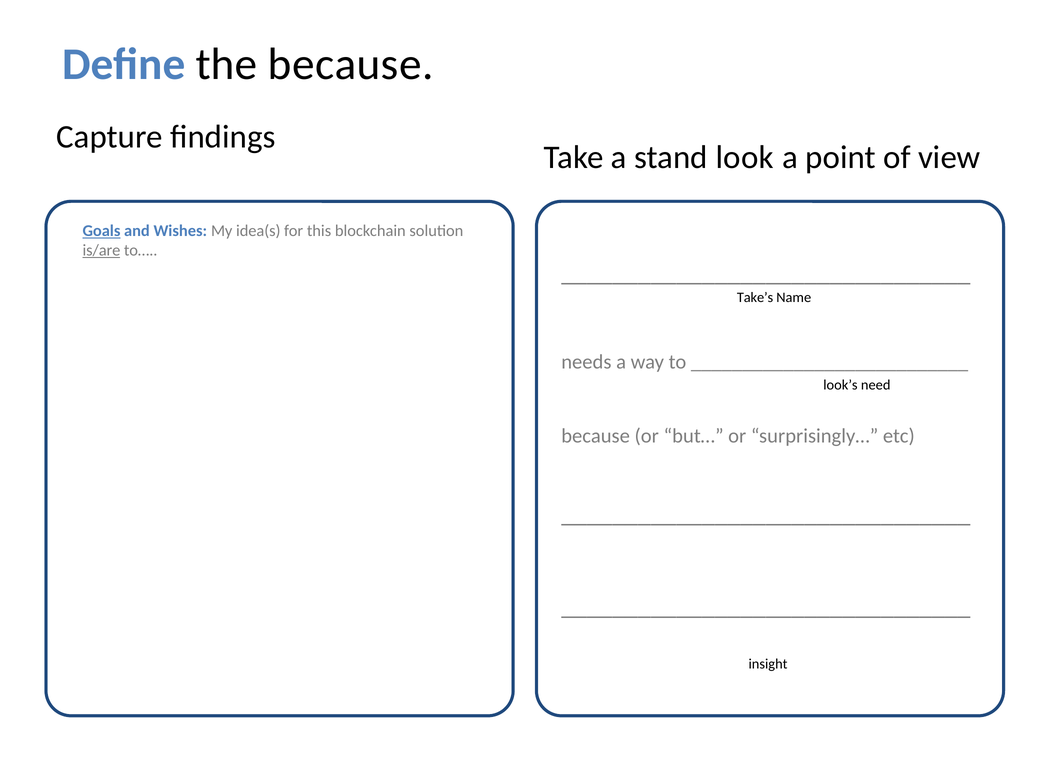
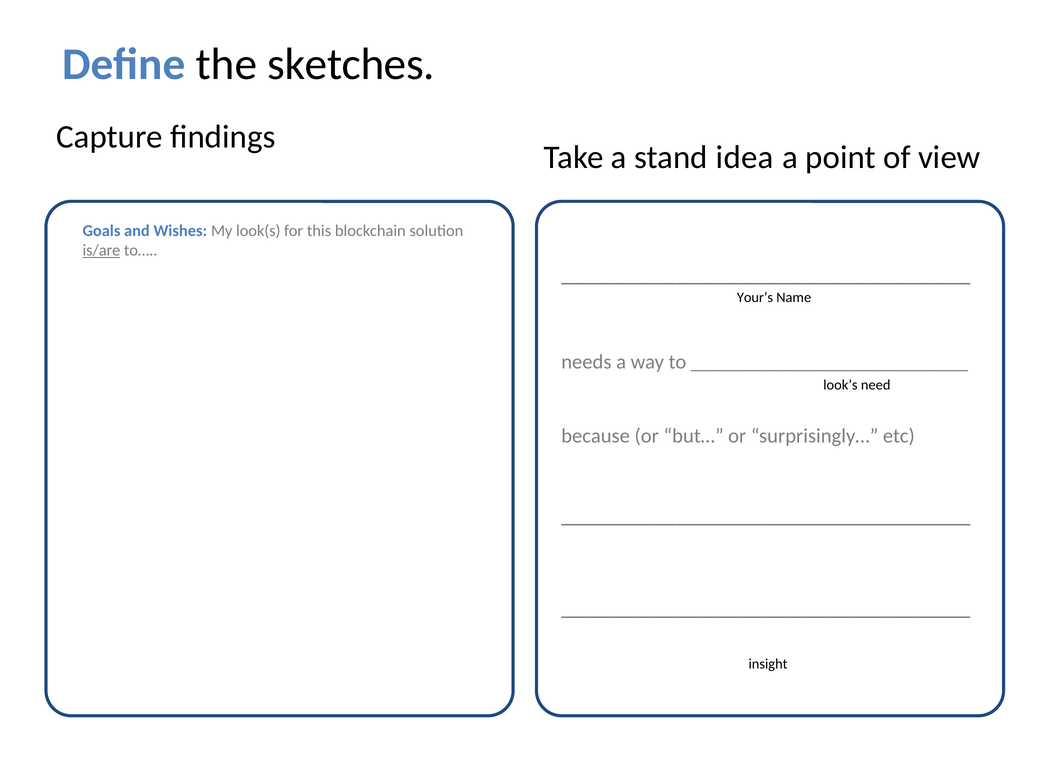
the because: because -> sketches (351, 64)
look: look -> idea (745, 157)
Goals underline: present -> none (101, 231)
idea(s: idea(s -> look(s (258, 231)
Take’s: Take’s -> Your’s (755, 297)
